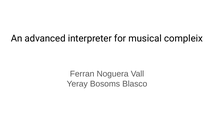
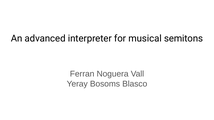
compleix: compleix -> semitons (183, 39)
